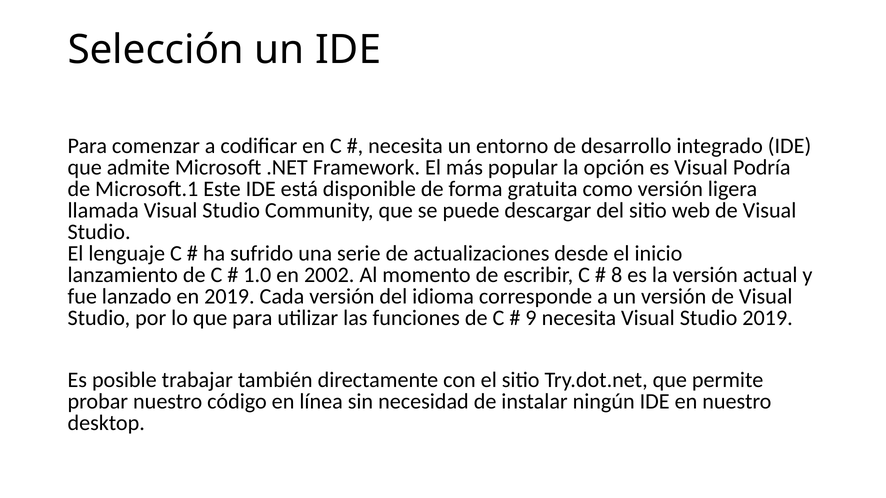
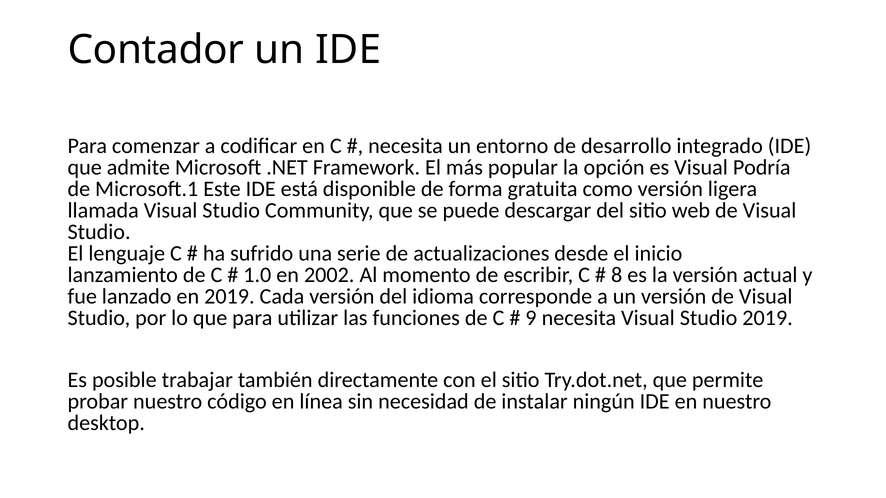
Selección: Selección -> Contador (156, 50)
